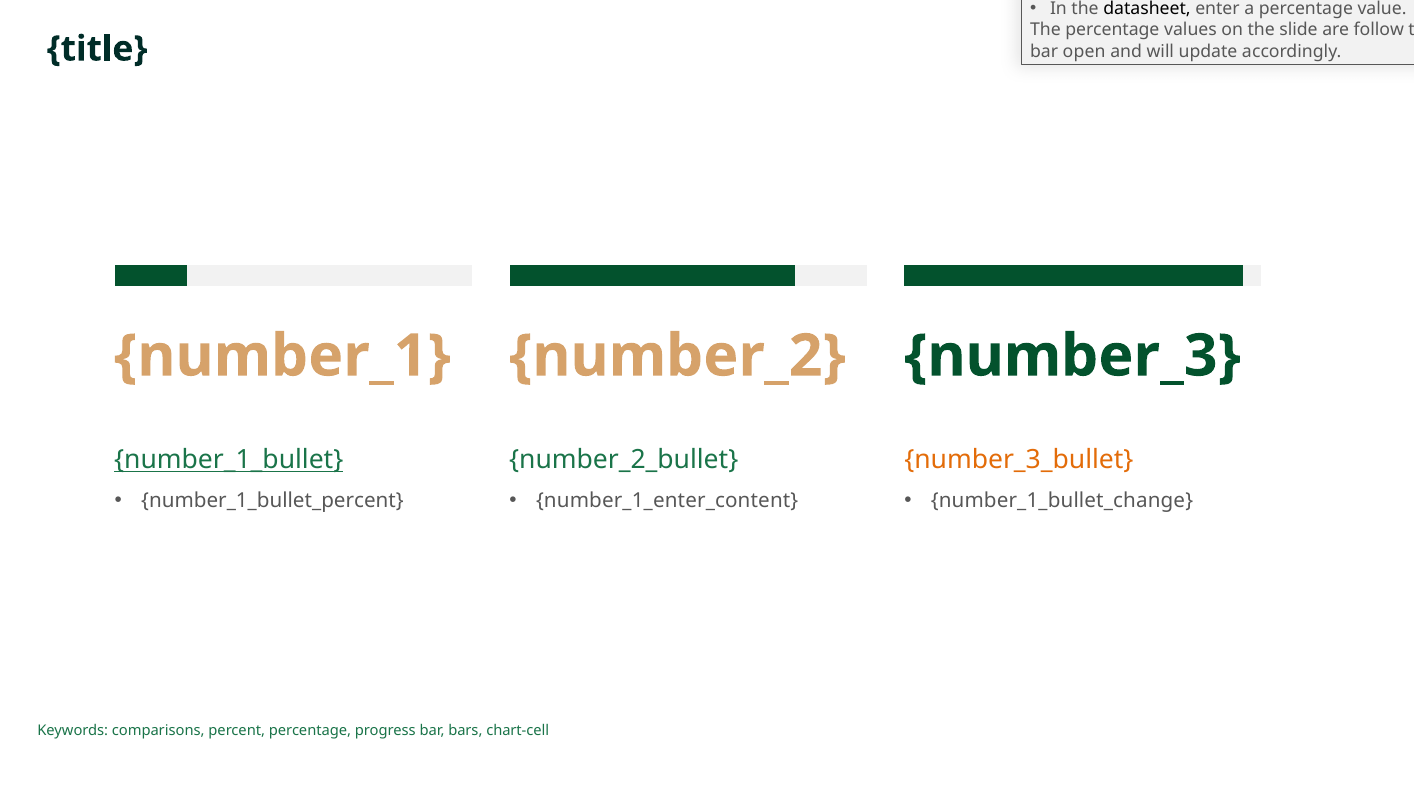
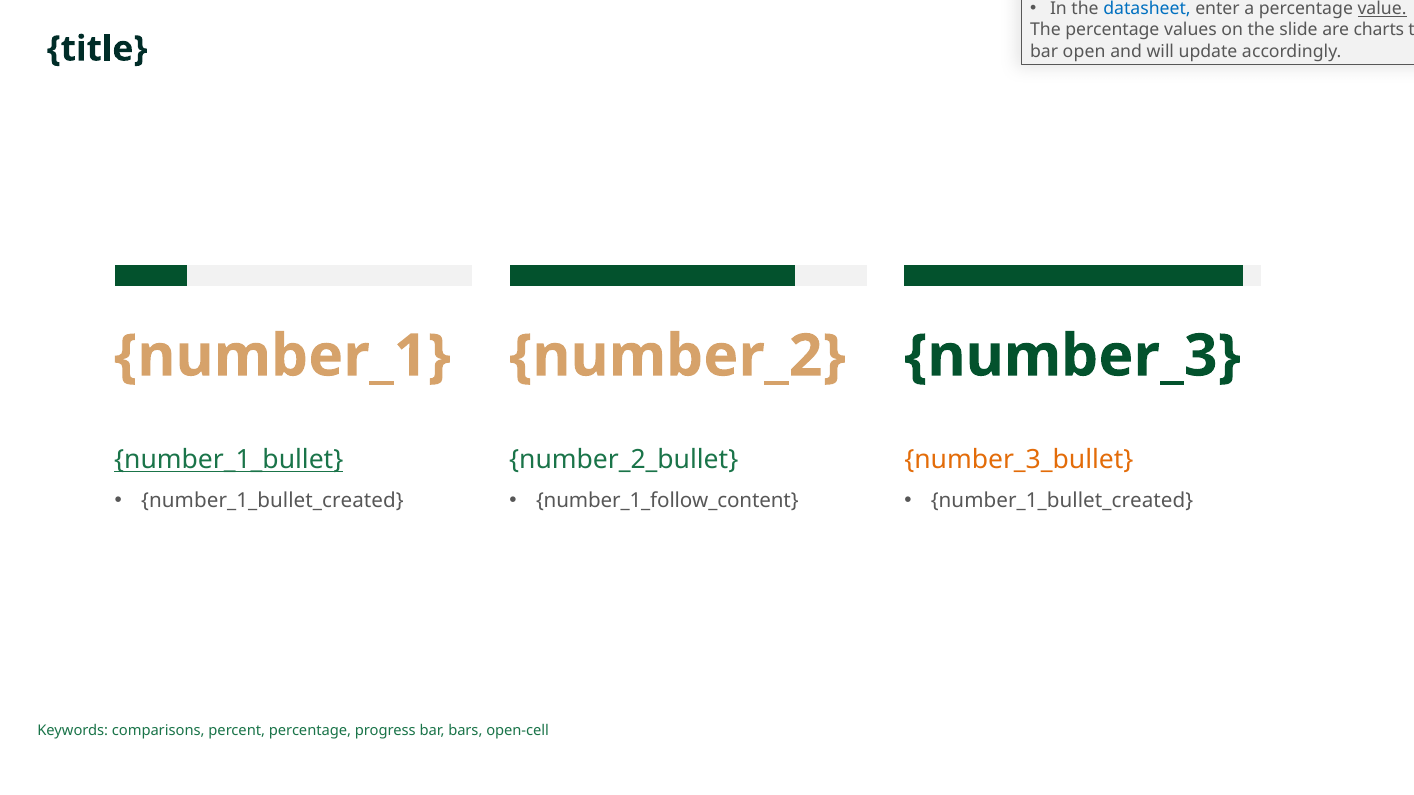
datasheet colour: black -> blue (1147, 9)
value underline: none -> present (1382, 9)
are follow: follow -> charts (1379, 30)
number_1_bullet_percent: number_1_bullet_percent -> number_1_bullet_created (272, 501)
number_1_enter_content: number_1_enter_content -> number_1_follow_content (667, 501)
number_1_bullet_change: number_1_bullet_change -> number_1_bullet_created (1062, 501)
chart-cell: chart-cell -> open-cell (518, 731)
